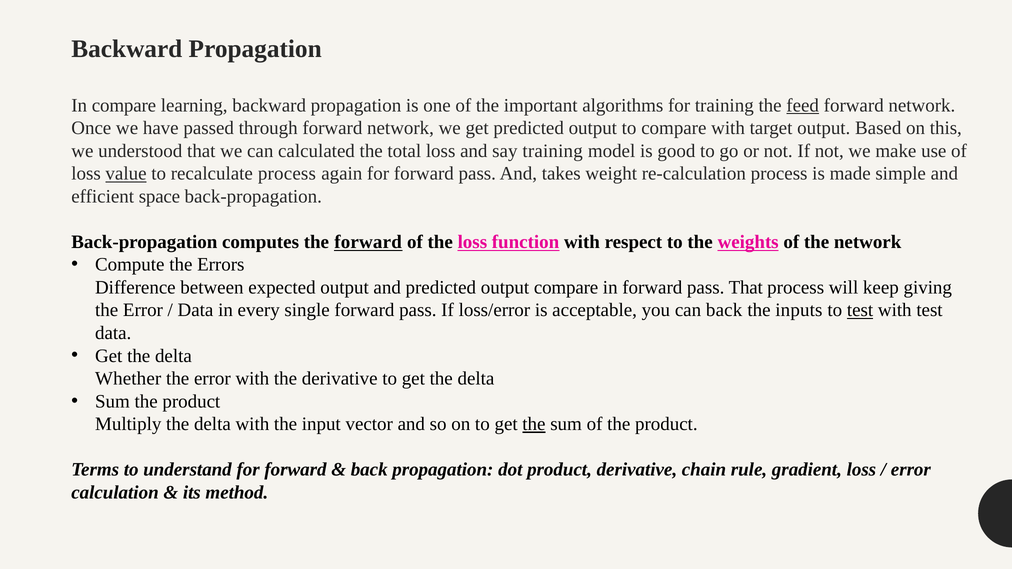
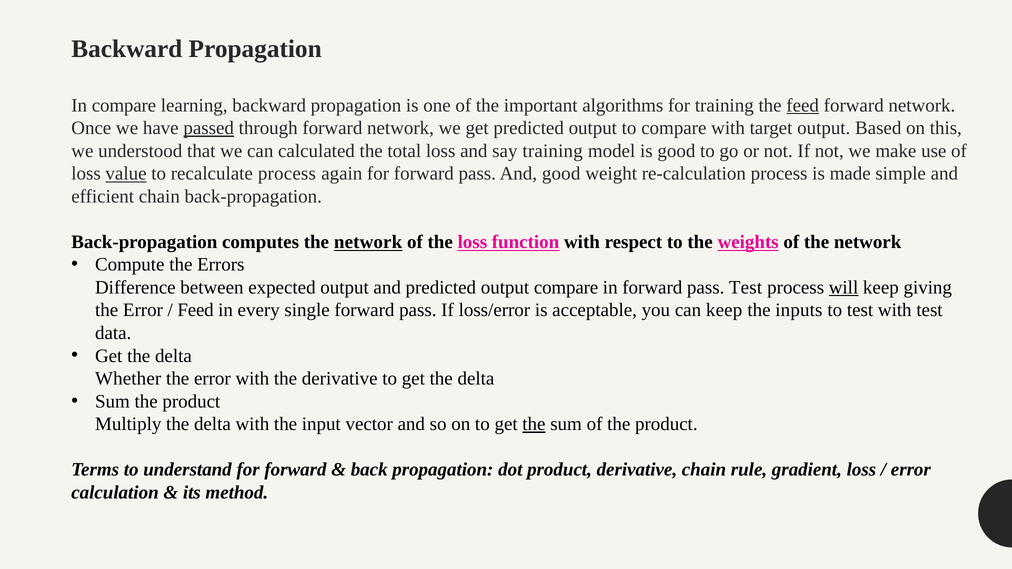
passed underline: none -> present (209, 128)
And takes: takes -> good (561, 174)
efficient space: space -> chain (159, 197)
computes the forward: forward -> network (368, 242)
pass That: That -> Test (746, 288)
will underline: none -> present (844, 288)
Data: Data -> Feed (196, 310)
can back: back -> keep (724, 310)
test underline: present -> none (860, 310)
